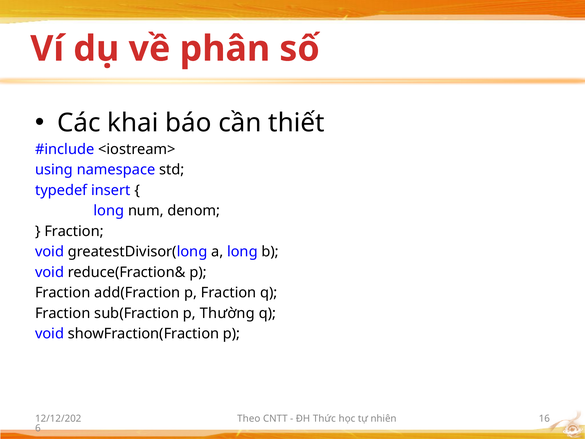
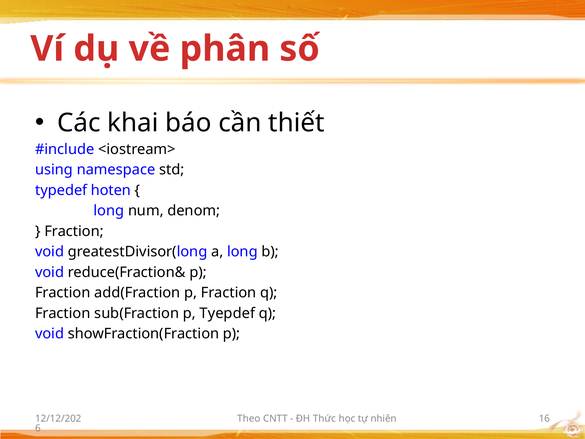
insert: insert -> hoten (111, 190)
Thường: Thường -> Tyepdef (227, 313)
